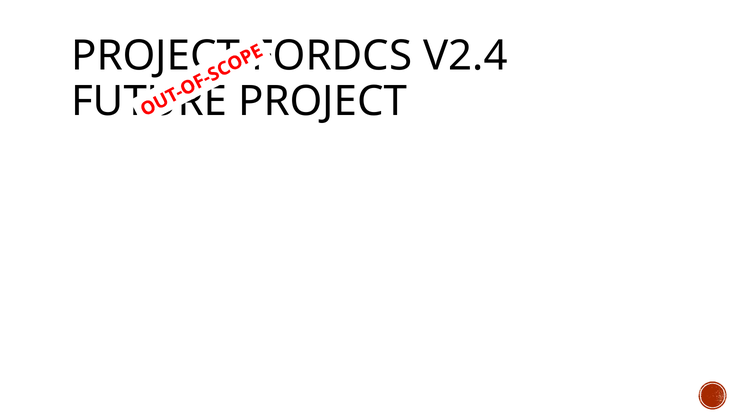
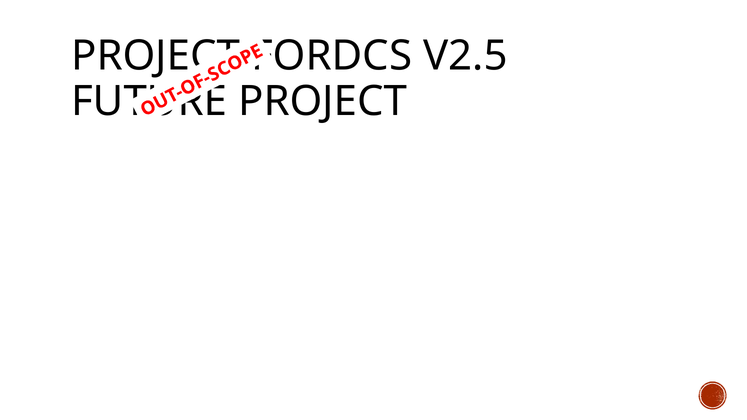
V2.4: V2.4 -> V2.5 (465, 56)
